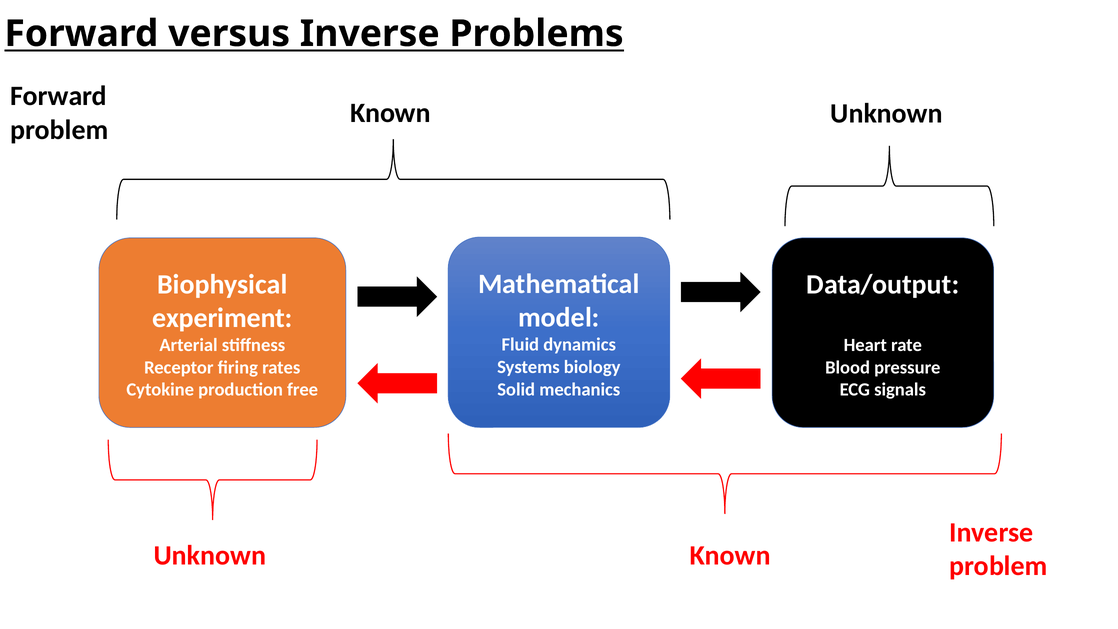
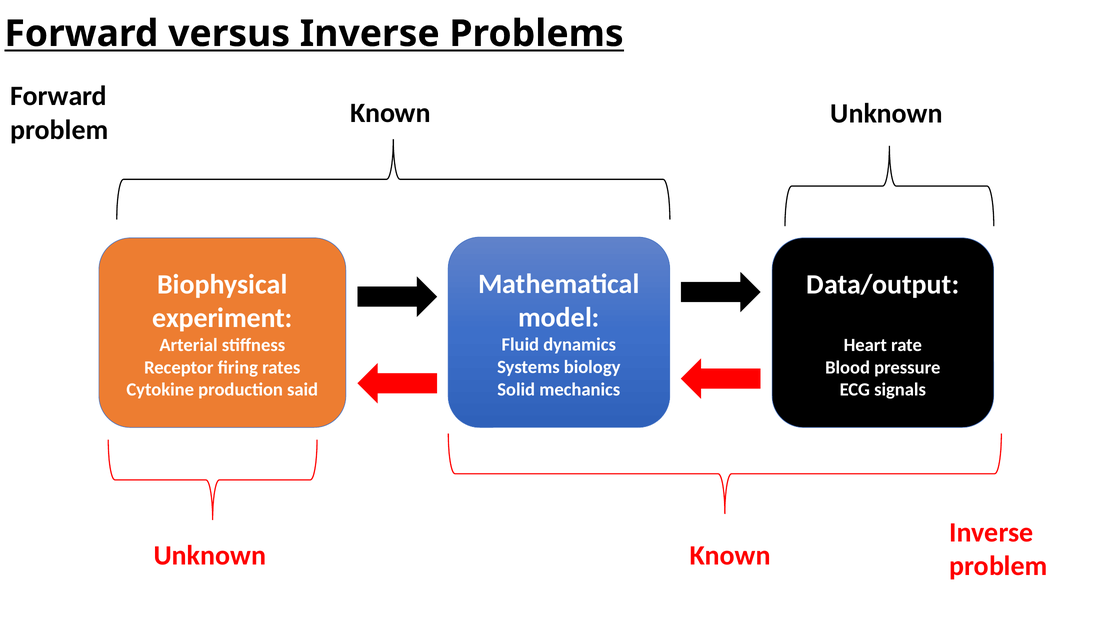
free: free -> said (303, 390)
